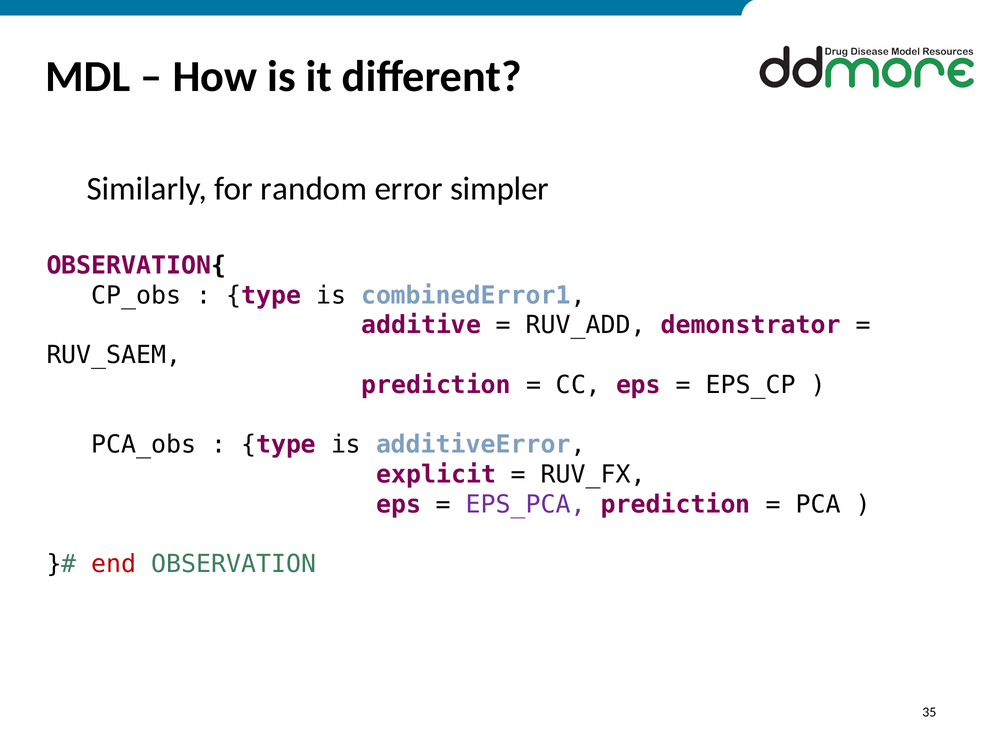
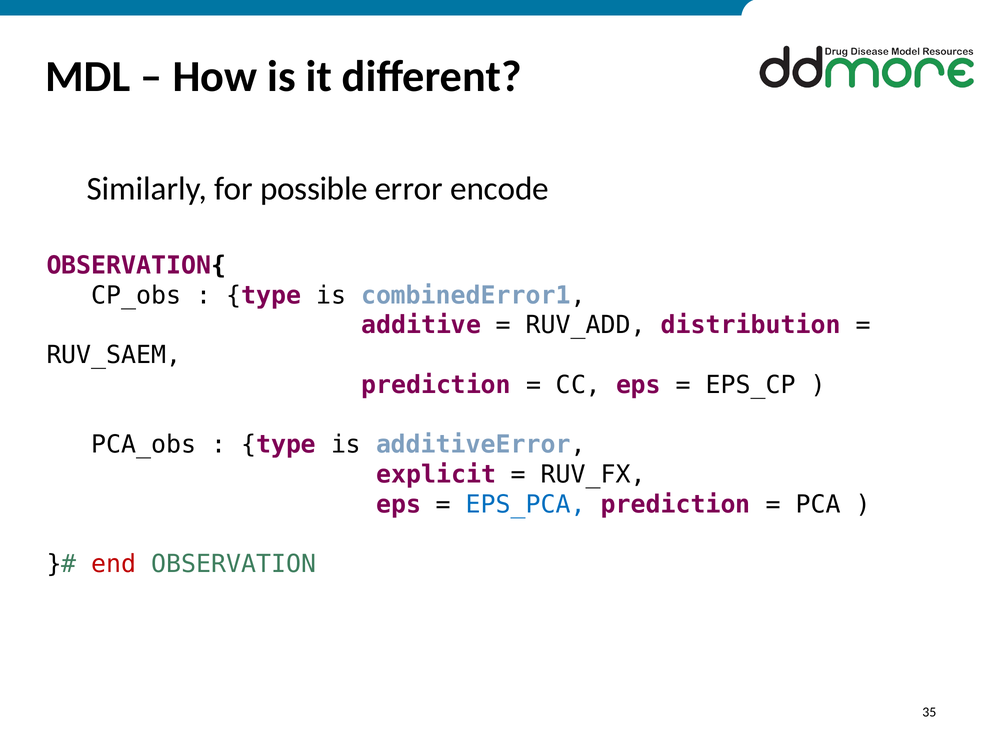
random: random -> possible (314, 189)
simpler: simpler -> encode (500, 189)
demonstrator: demonstrator -> distribution (751, 325)
EPS_PCA colour: purple -> blue (526, 504)
